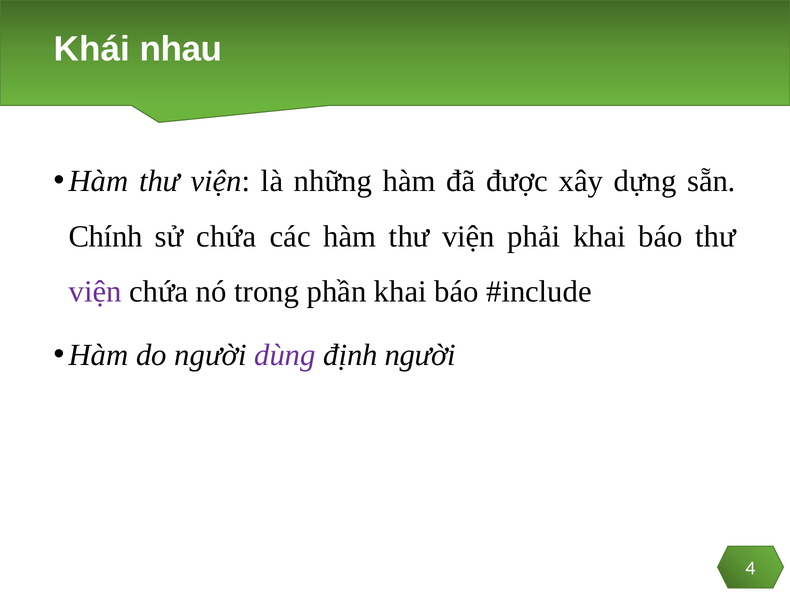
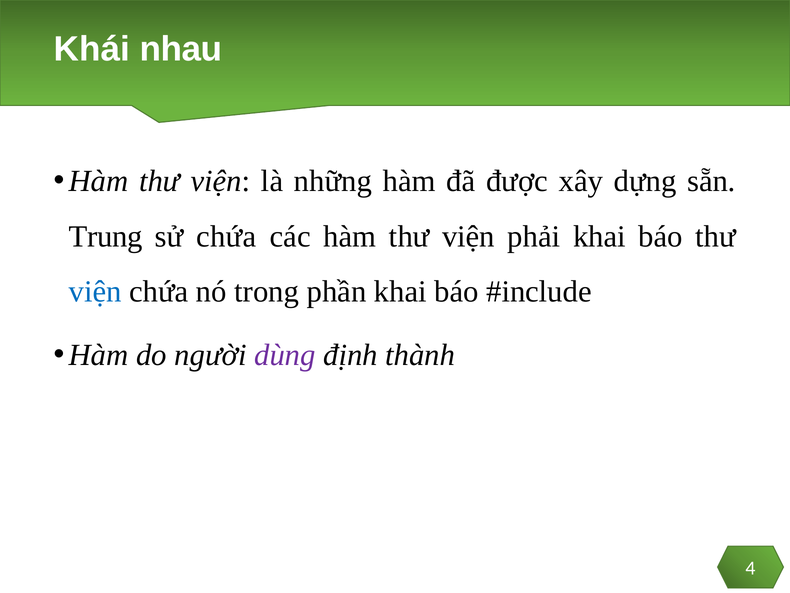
Chính: Chính -> Trung (106, 236)
viện colour: purple -> blue (95, 291)
định người: người -> thành (420, 355)
